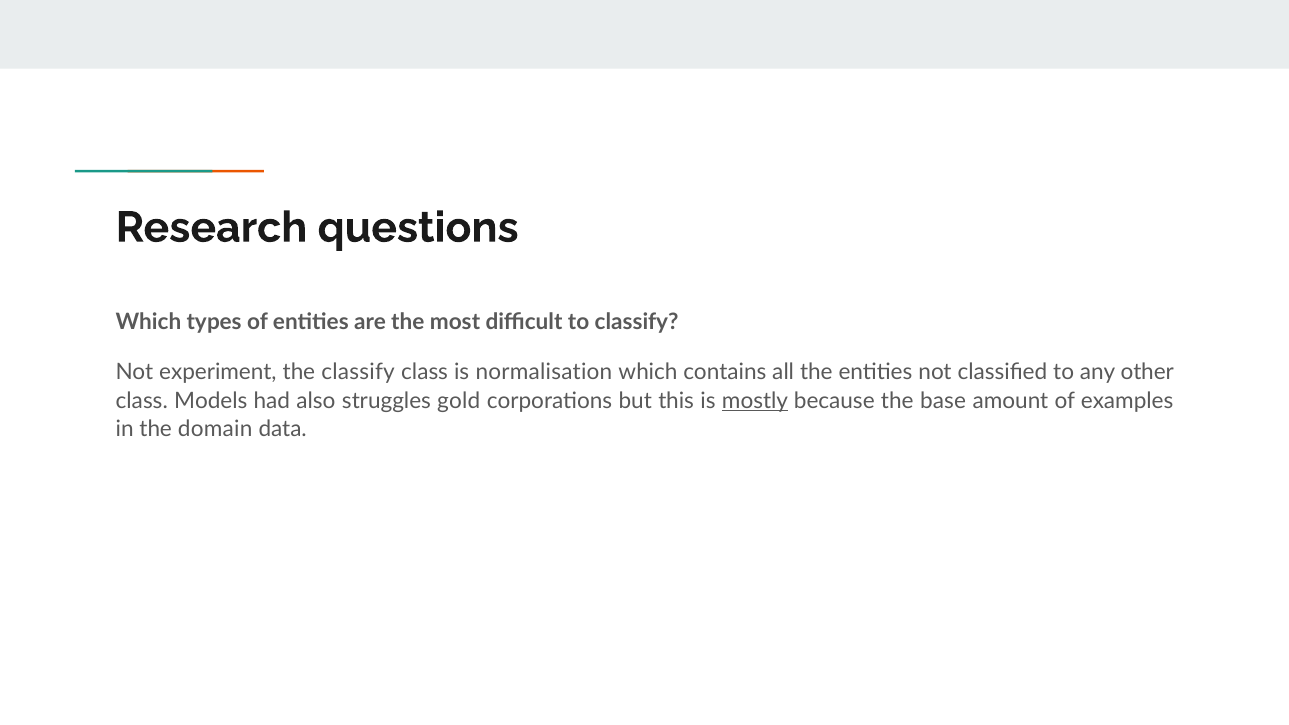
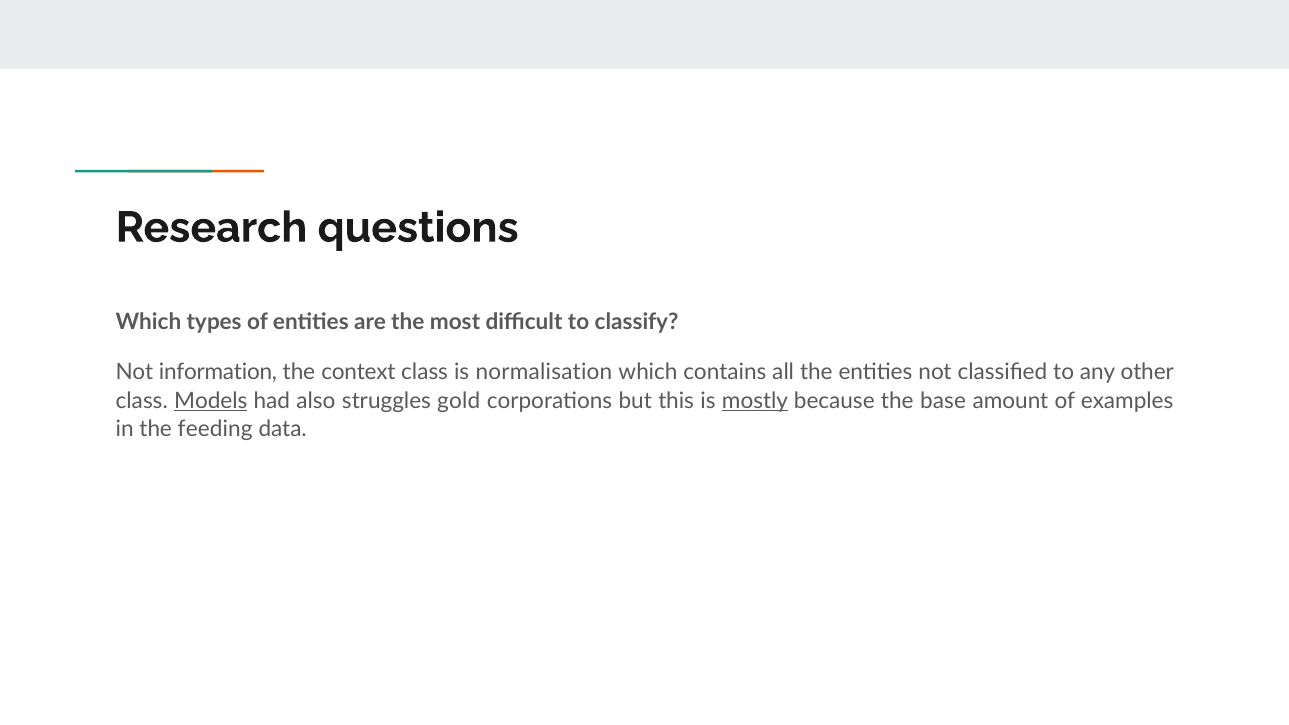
experiment: experiment -> information (218, 372)
the classify: classify -> context (358, 372)
Models underline: none -> present (211, 401)
domain: domain -> feeding (215, 429)
